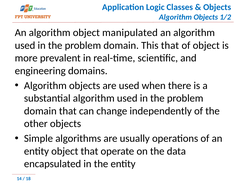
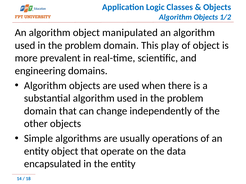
This that: that -> play (170, 45)
